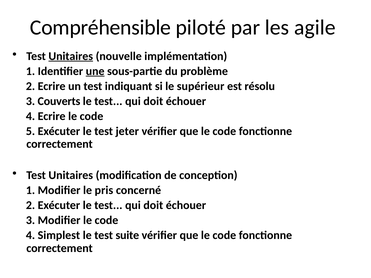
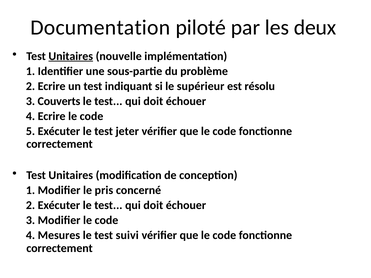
Compréhensible: Compréhensible -> Documentation (100, 27)
agile: agile -> deux (315, 27)
une underline: present -> none (95, 71)
Simplest: Simplest -> Mesures (59, 236)
suite: suite -> suivi (127, 236)
